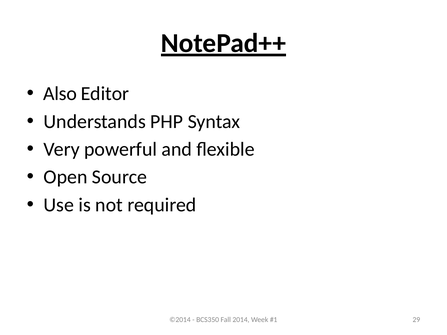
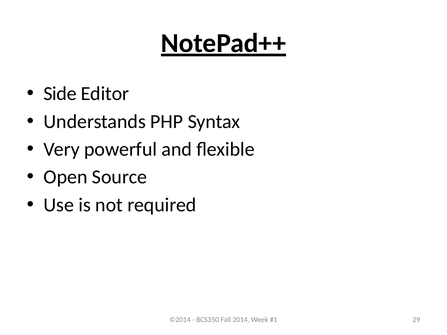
Also: Also -> Side (60, 94)
